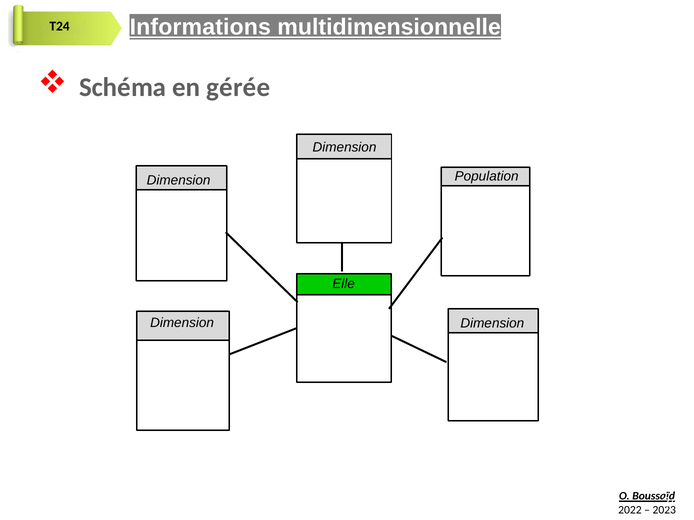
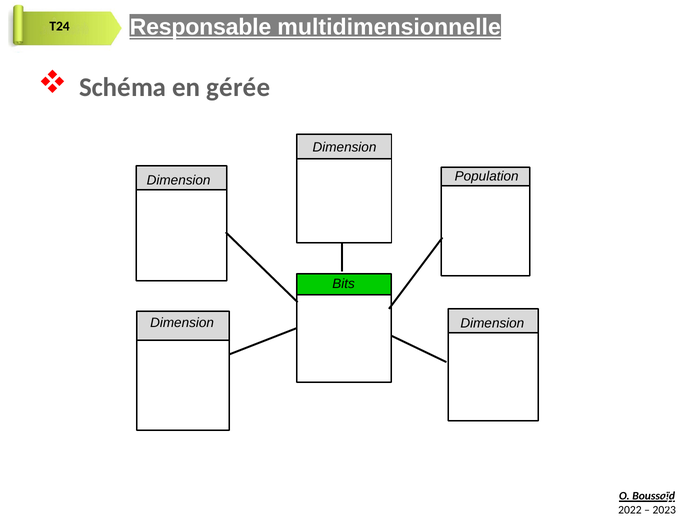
Informations: Informations -> Responsable (200, 27)
Elle: Elle -> Bits (344, 284)
